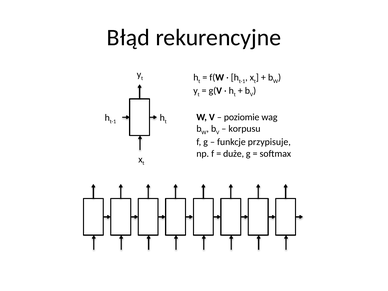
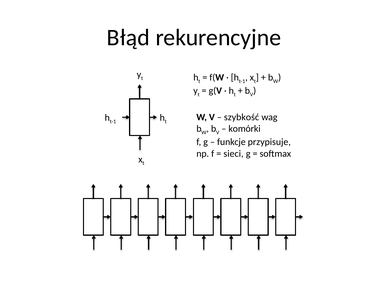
poziomie: poziomie -> szybkość (242, 117)
korpusu: korpusu -> komórki (245, 129)
duże: duże -> sieci (233, 154)
